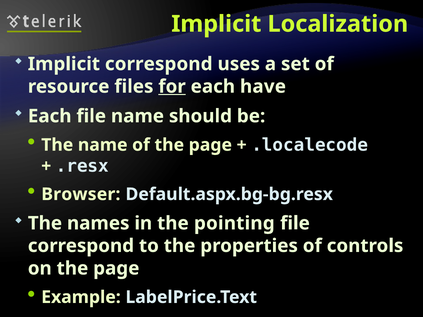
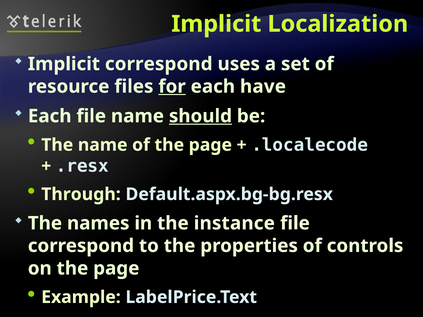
should underline: none -> present (200, 116)
Browser: Browser -> Through (81, 194)
pointing: pointing -> instance (234, 223)
